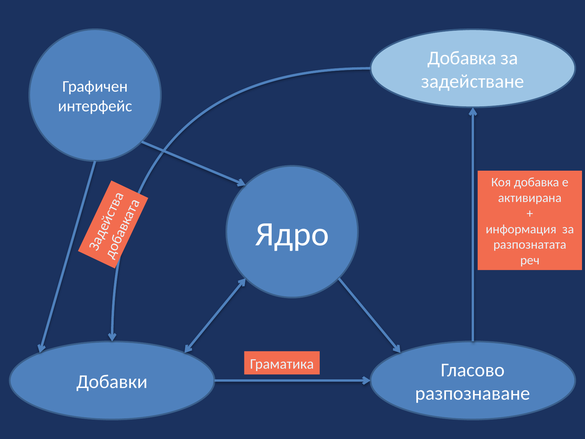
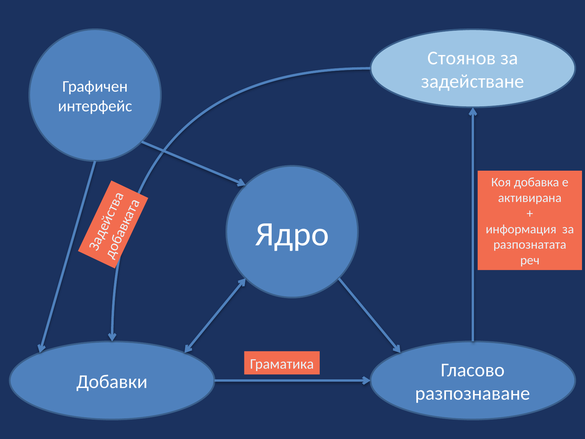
Добавка: Добавка -> Стоянов (462, 58)
